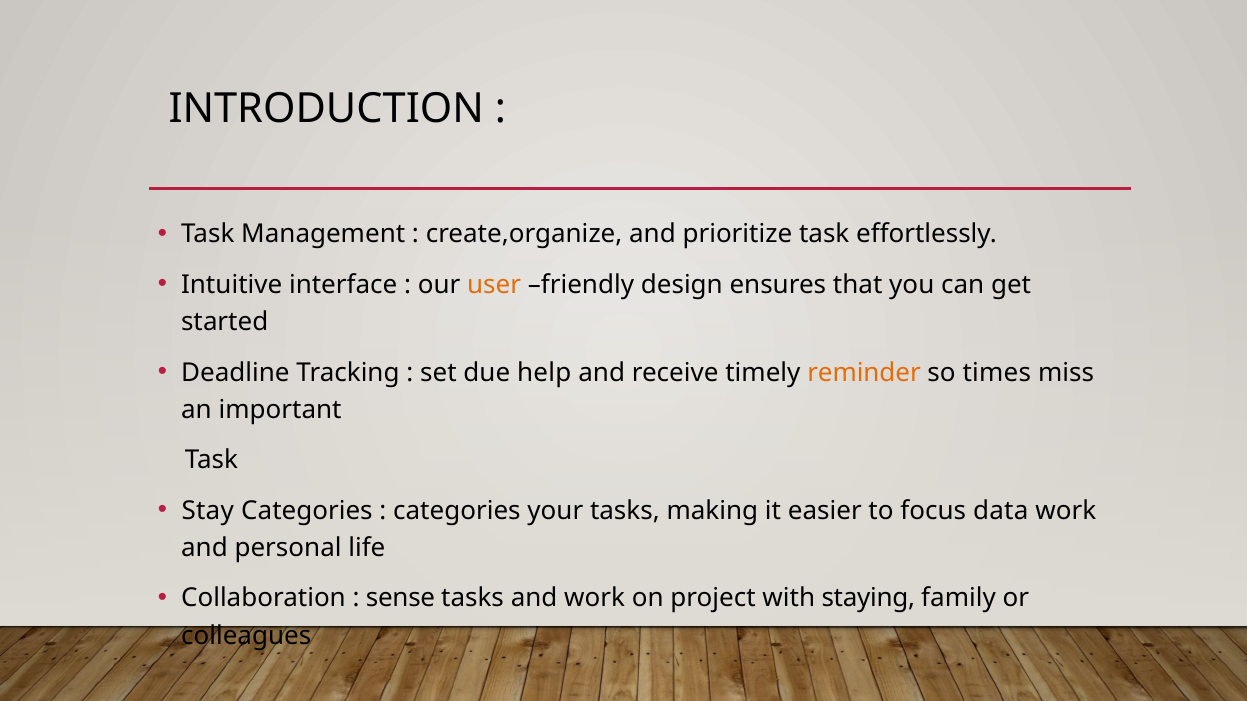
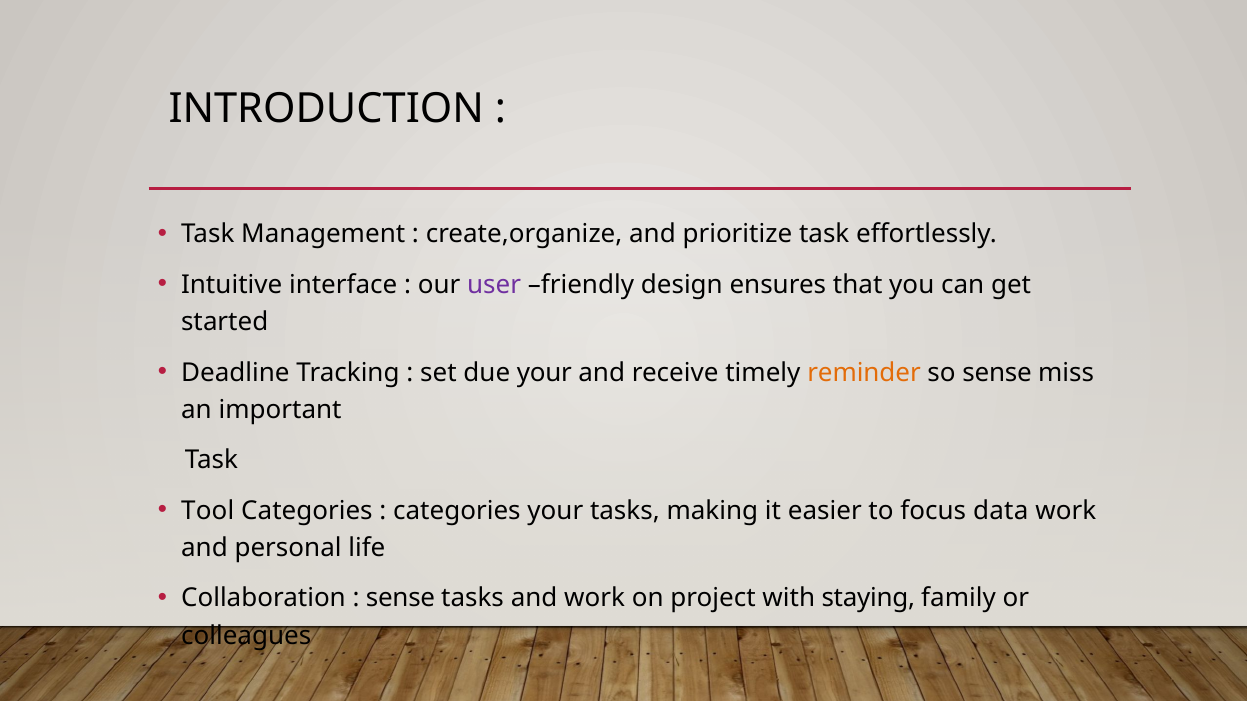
user colour: orange -> purple (494, 285)
due help: help -> your (544, 373)
so times: times -> sense (997, 373)
Stay: Stay -> Tool (208, 511)
